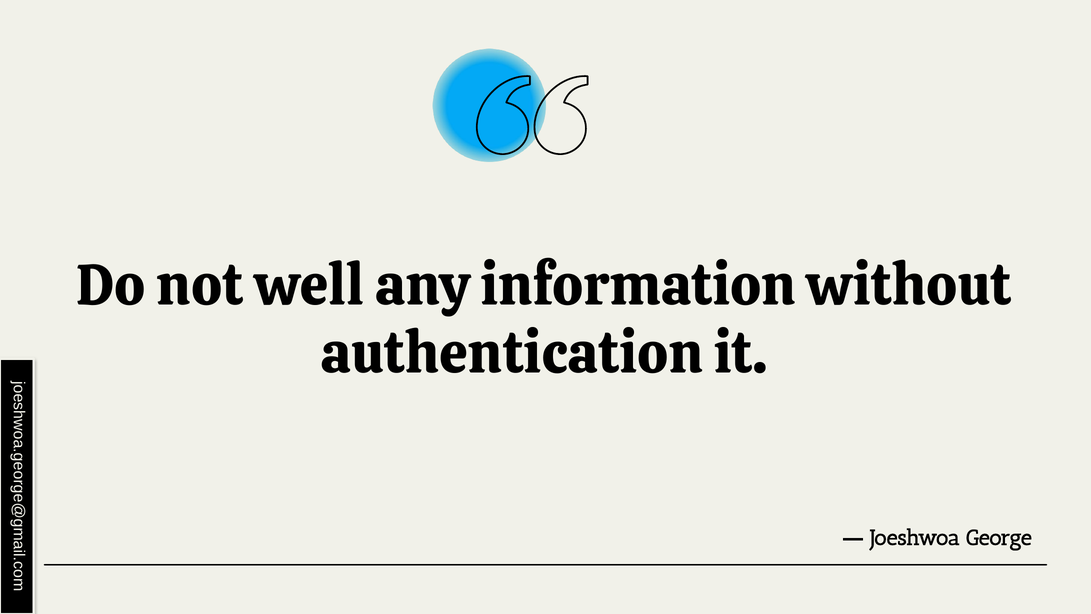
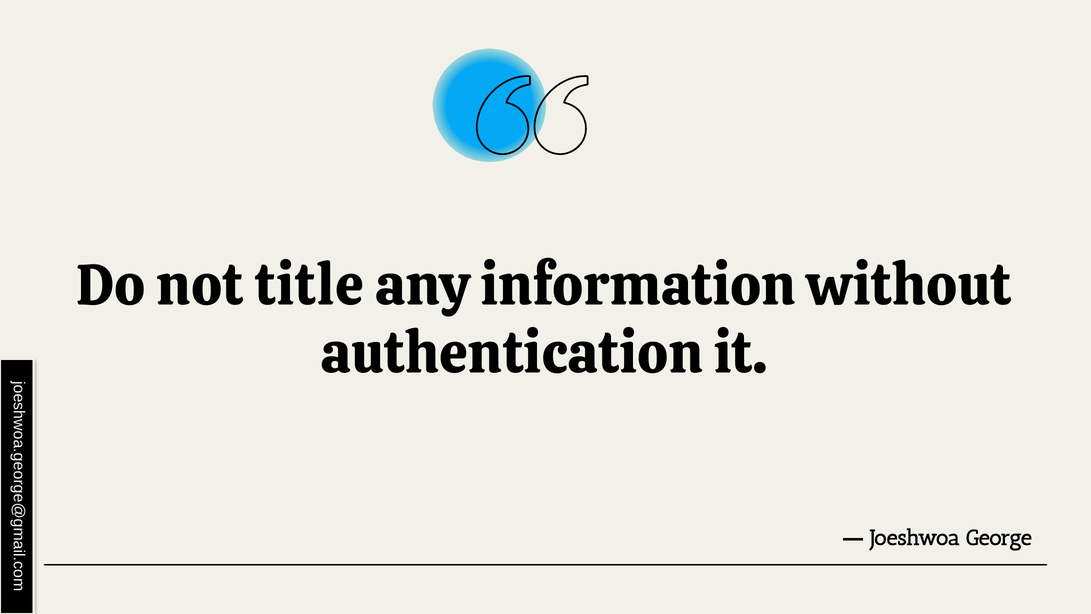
well: well -> title (309, 286)
